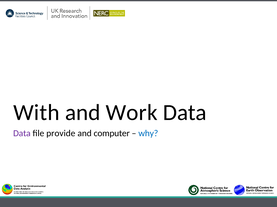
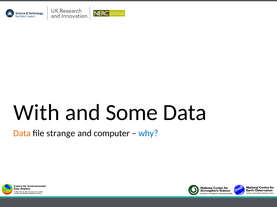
Work: Work -> Some (132, 113)
Data colour: purple -> orange (22, 134)
provide: provide -> strange (61, 134)
